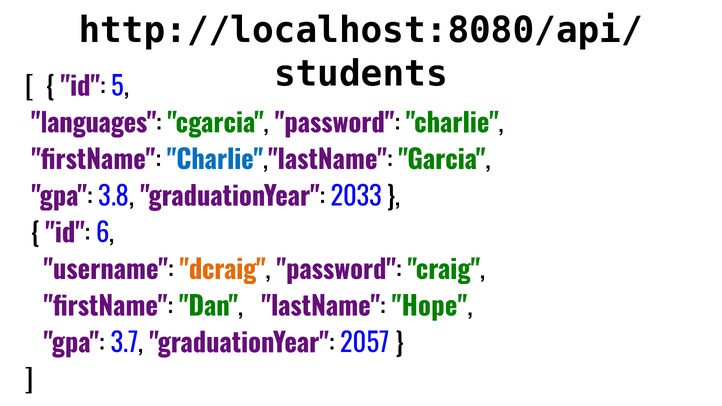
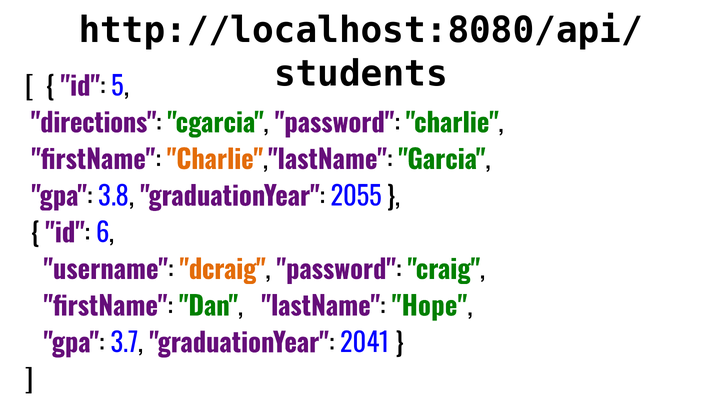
languages: languages -> directions (94, 124)
Charlie colour: blue -> orange (215, 160)
2033: 2033 -> 2055 (356, 197)
2057: 2057 -> 2041 (365, 344)
